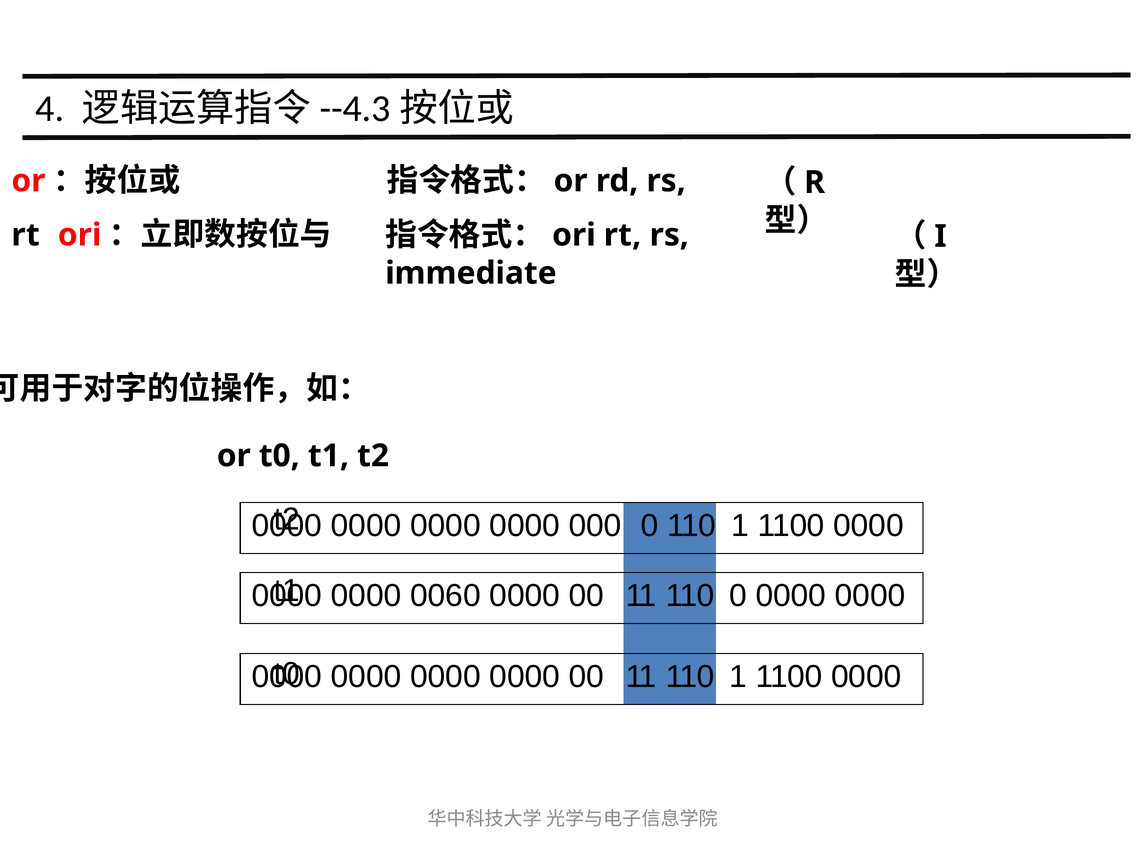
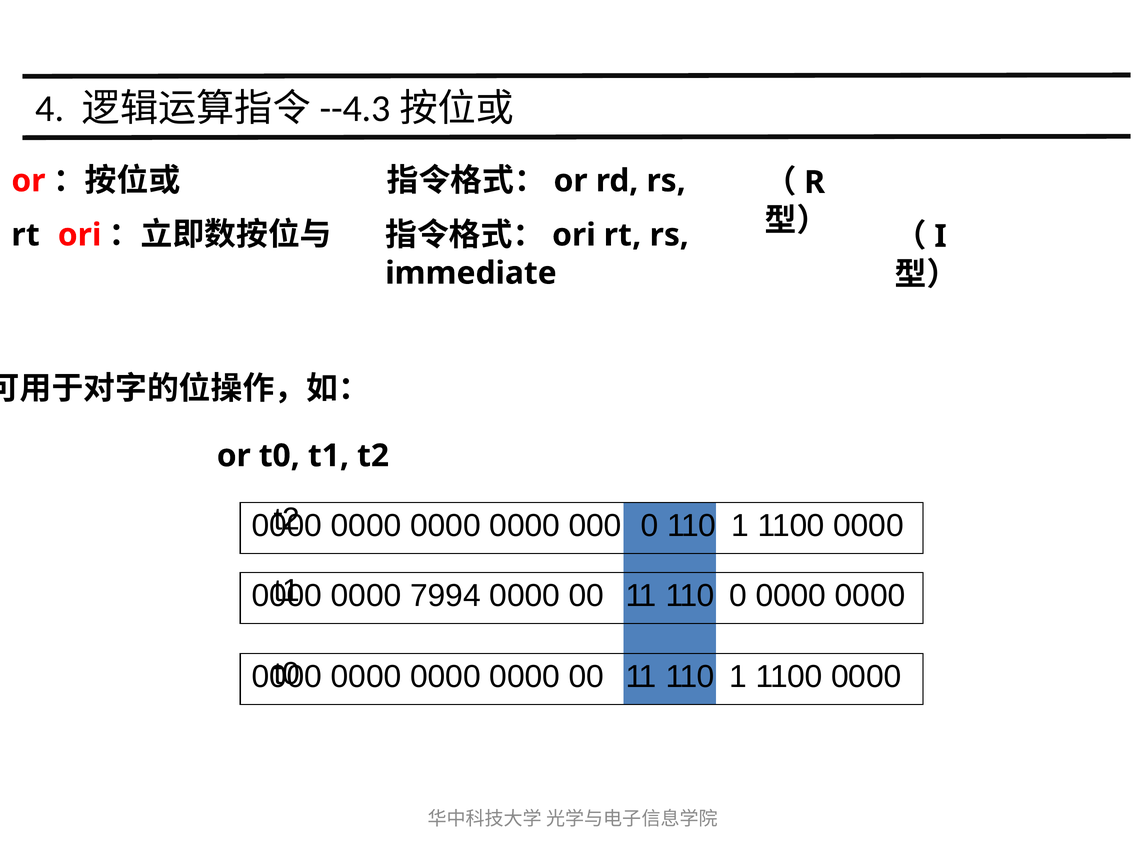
0060: 0060 -> 7994 (445, 596)
